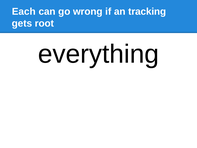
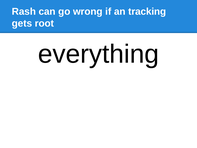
Each: Each -> Rash (24, 12)
